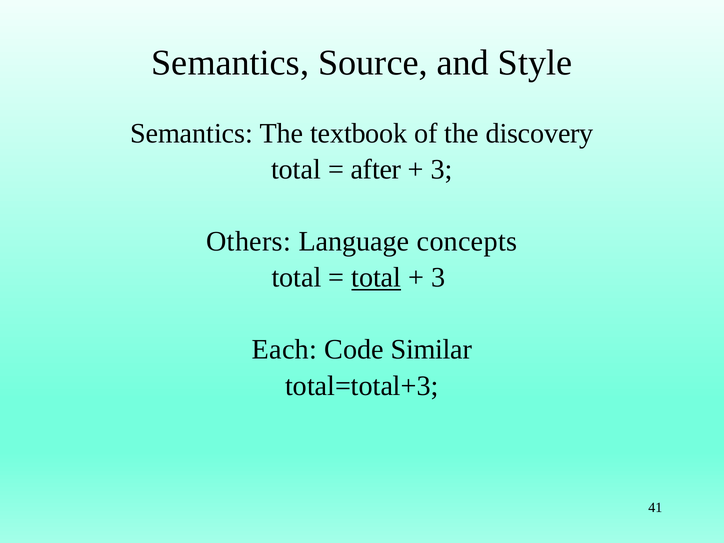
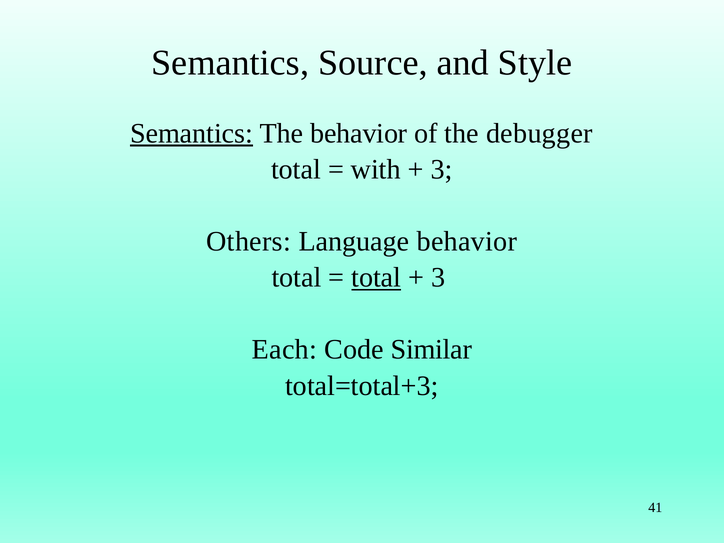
Semantics underline: none -> present (192, 133)
The textbook: textbook -> behavior (359, 133)
discovery: discovery -> debugger (539, 133)
after: after -> with (376, 169)
Language concepts: concepts -> behavior (467, 241)
